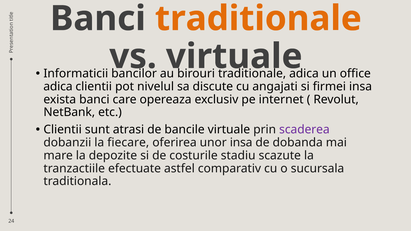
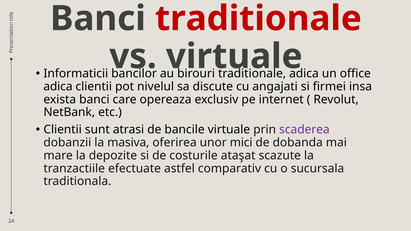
traditionale colour: orange -> red (258, 19)
fiecare: fiecare -> masiva (128, 143)
unor insa: insa -> mici (241, 143)
stadiu: stadiu -> ataşat (238, 156)
